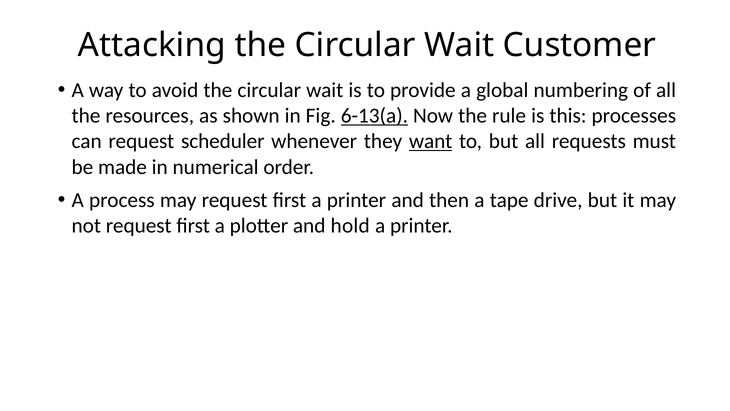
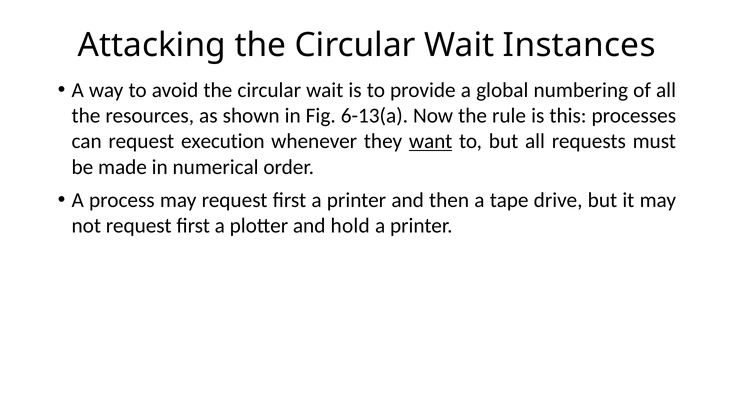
Customer: Customer -> Instances (579, 45)
6-13(a underline: present -> none (374, 116)
scheduler: scheduler -> execution (223, 141)
